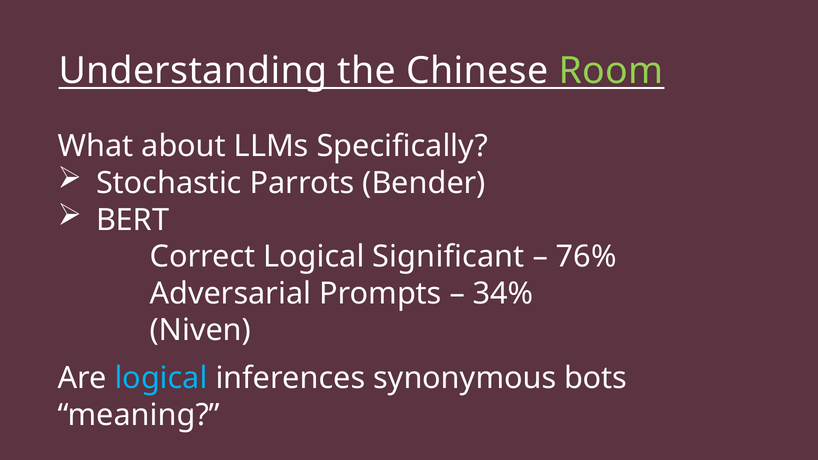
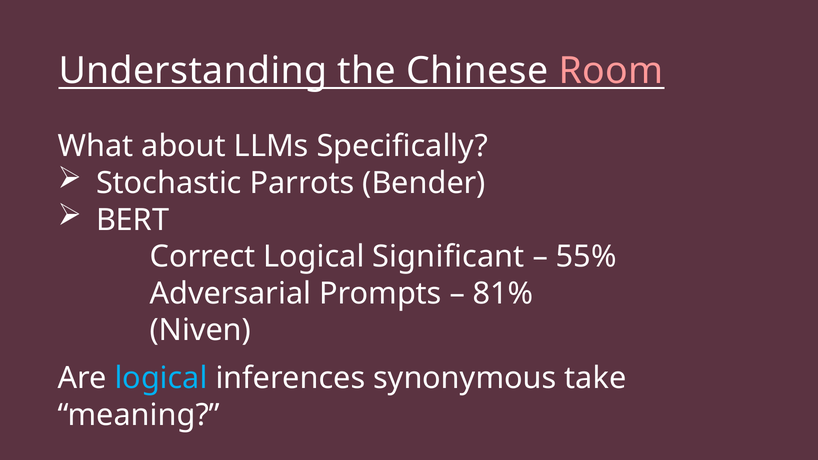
Room colour: light green -> pink (611, 71)
76%: 76% -> 55% (586, 257)
34%: 34% -> 81% (503, 294)
bots: bots -> take (595, 378)
